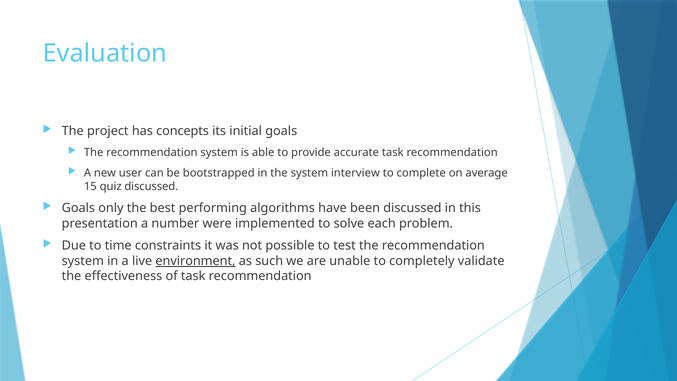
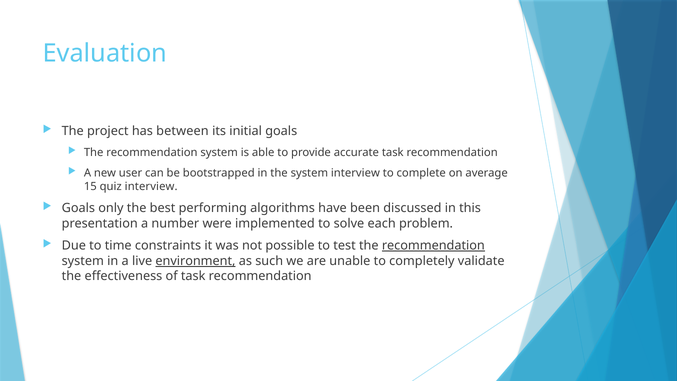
concepts: concepts -> between (182, 131)
quiz discussed: discussed -> interview (151, 186)
recommendation underline: none -> present (433, 246)
